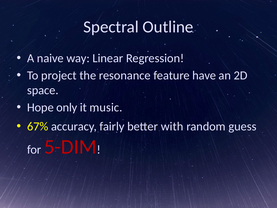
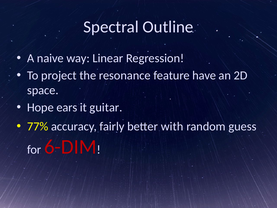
only: only -> ears (67, 107)
music: music -> guitar (106, 107)
67%: 67% -> 77% (38, 126)
5-DIM: 5-DIM -> 6-DIM (70, 147)
